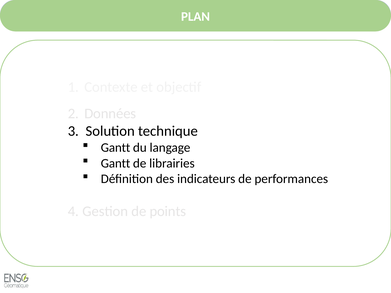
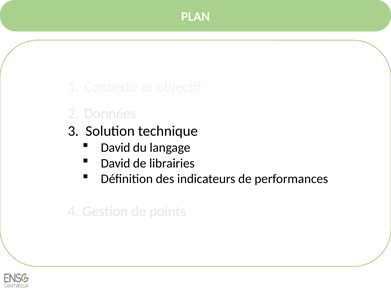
Gantt: Gantt -> David (115, 148)
Gantt: Gantt -> David (115, 163)
